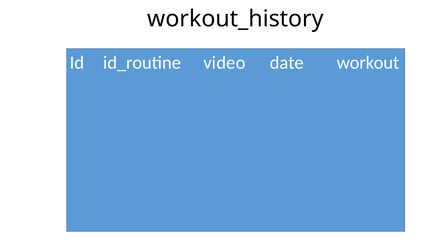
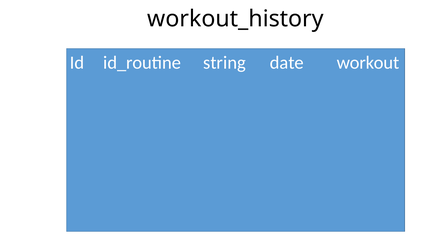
video: video -> string (225, 62)
